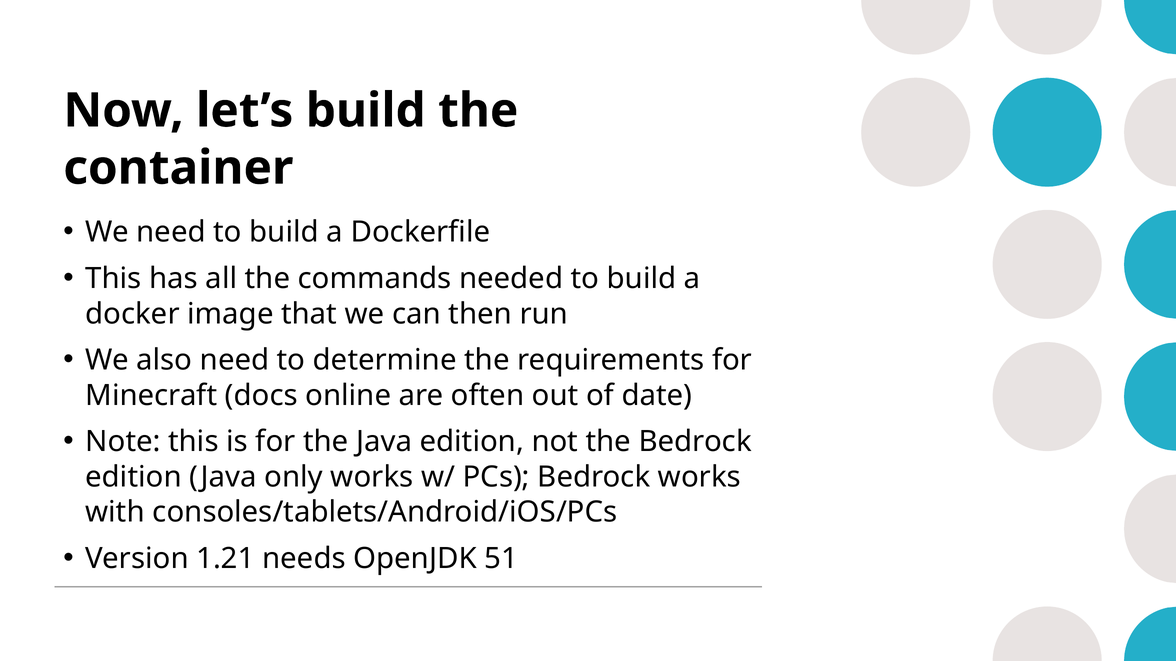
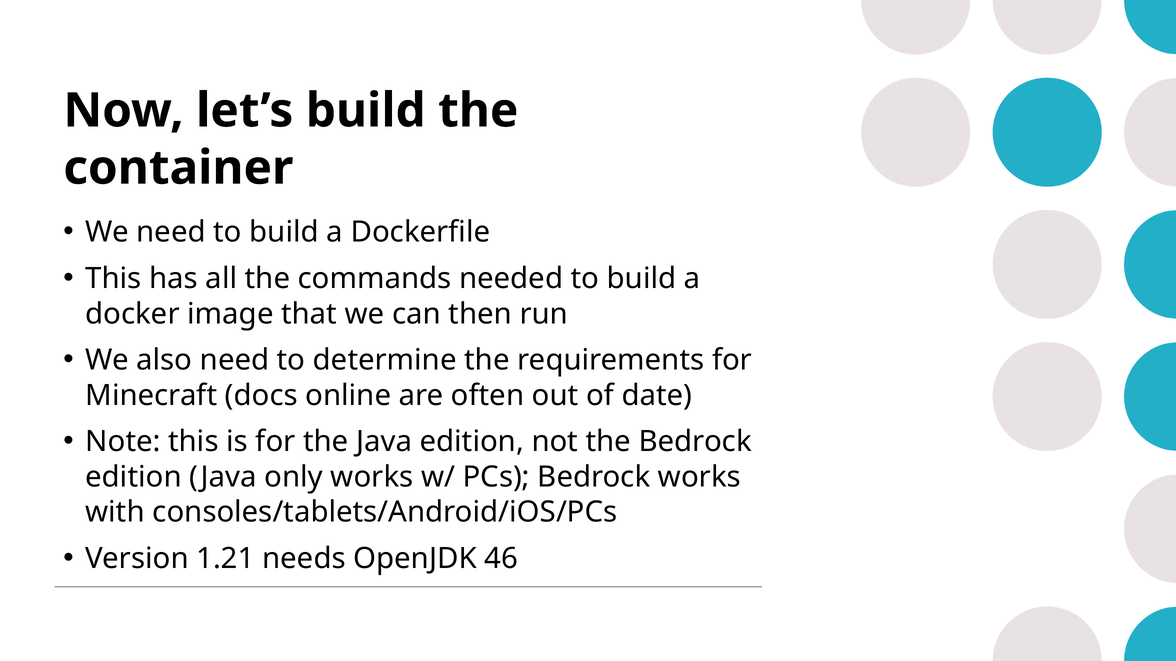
51: 51 -> 46 (501, 559)
